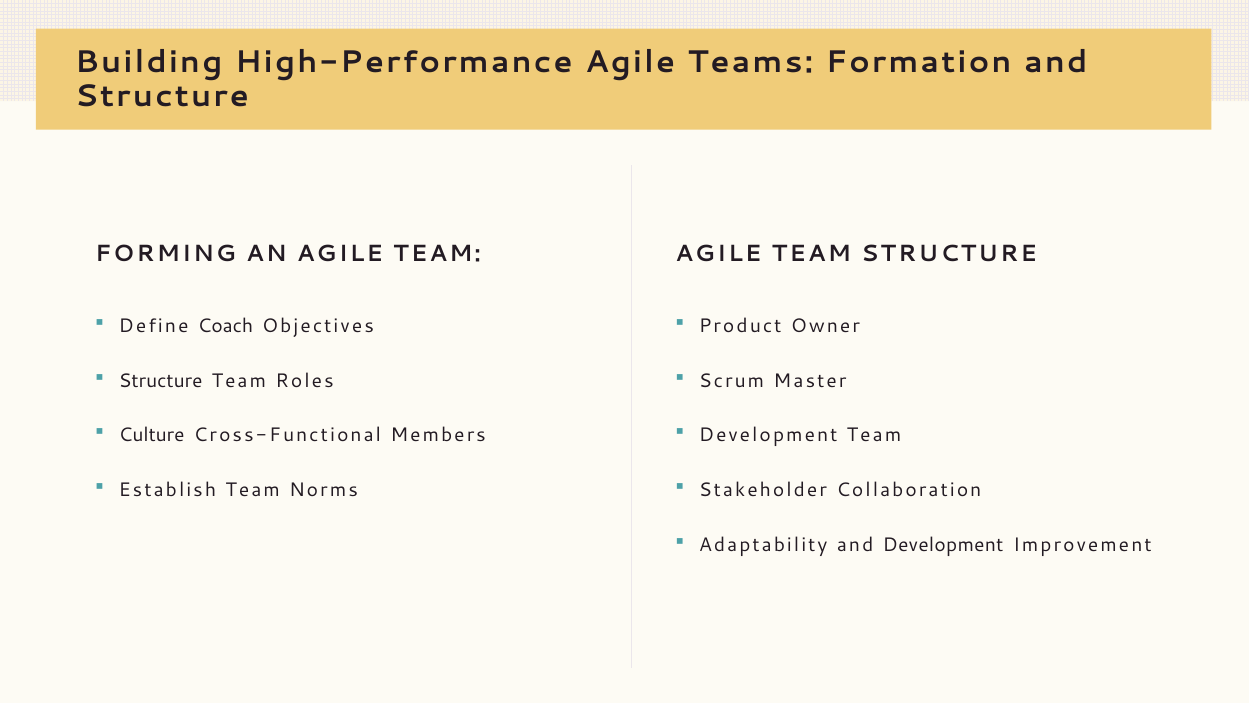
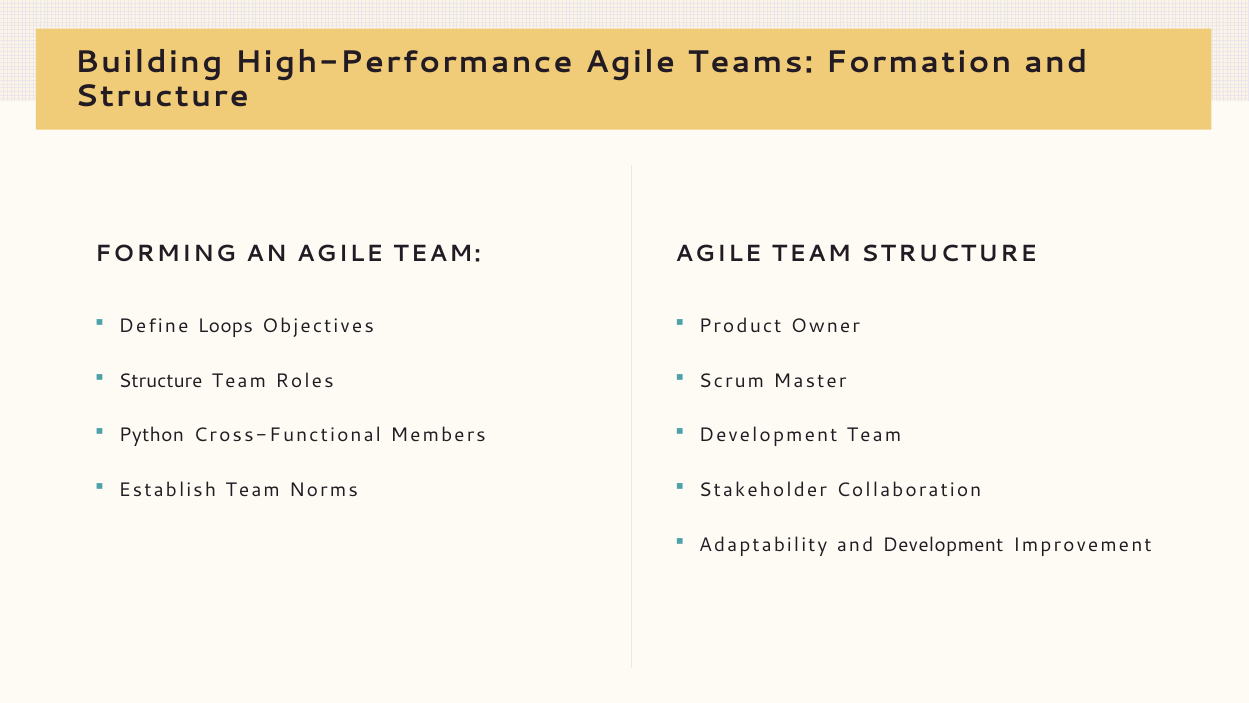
Coach: Coach -> Loops (225, 326)
Culture: Culture -> Python (151, 435)
